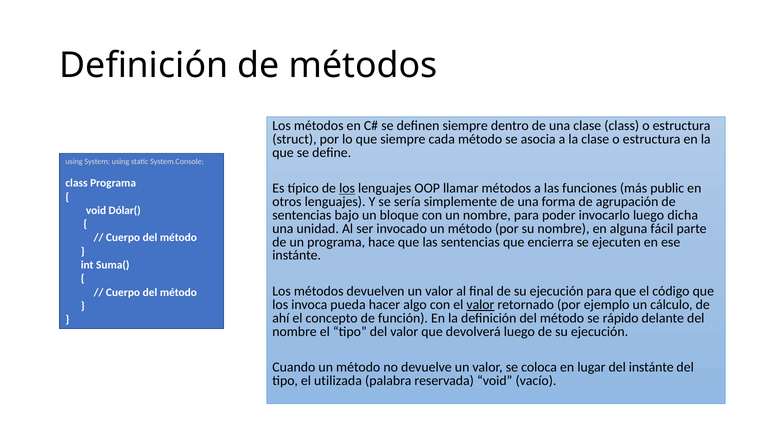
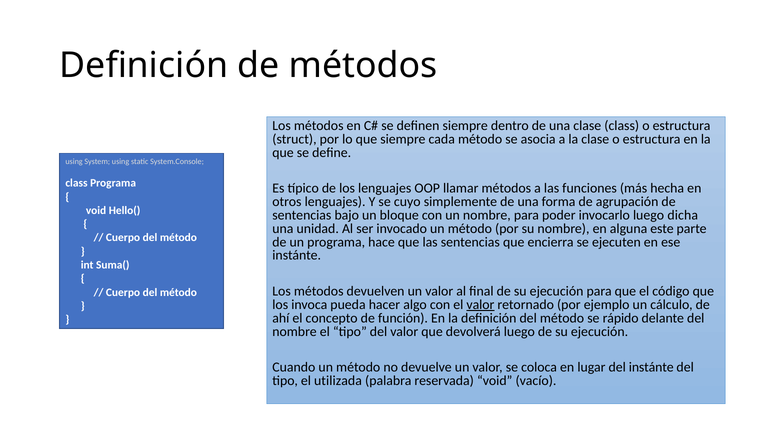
los underline: present -> none (347, 188)
public: public -> hecha (667, 188)
sería: sería -> cuyo (407, 202)
Dólar(: Dólar( -> Hello( (125, 211)
fácil: fácil -> este (662, 229)
